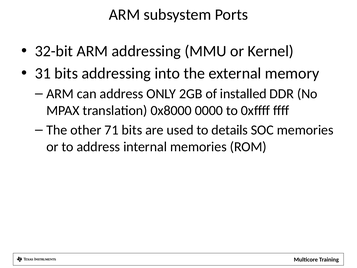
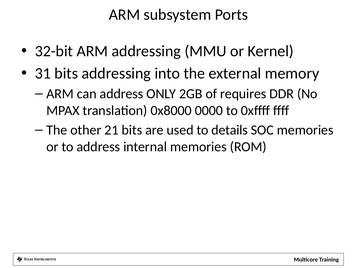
installed: installed -> requires (243, 94)
71: 71 -> 21 (112, 130)
